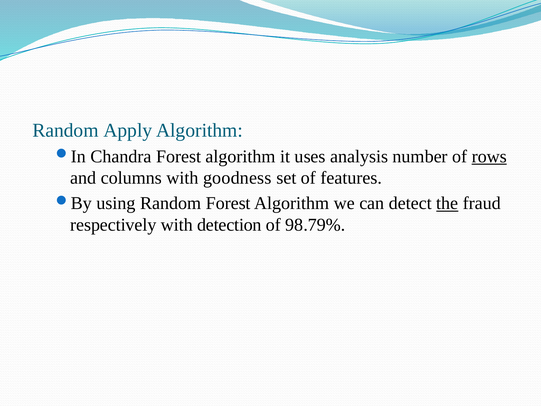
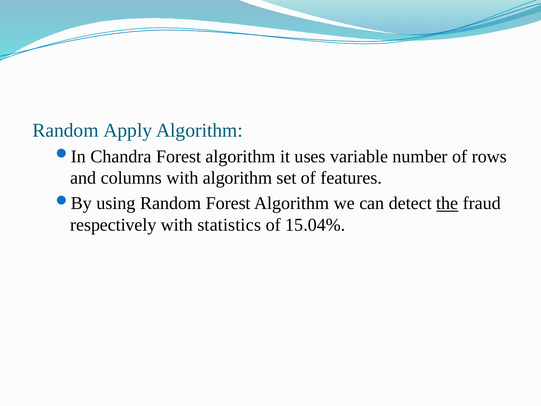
analysis: analysis -> variable (359, 156)
rows underline: present -> none (489, 156)
with goodness: goodness -> algorithm (237, 178)
detection: detection -> statistics (229, 225)
98.79%: 98.79% -> 15.04% (315, 225)
